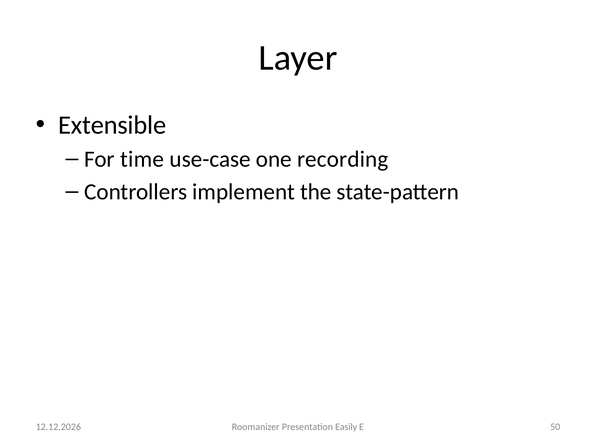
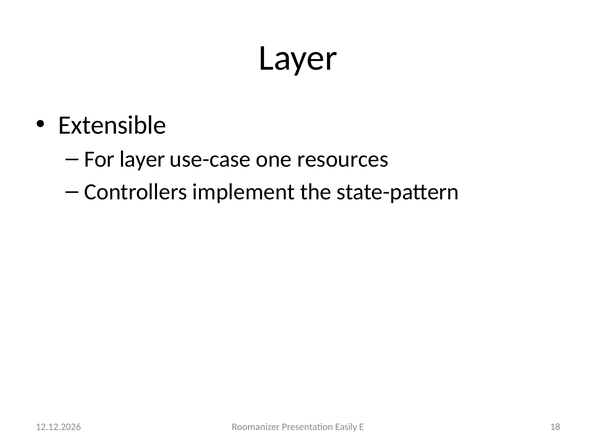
For time: time -> layer (142, 159)
recording: recording -> resources (343, 159)
50: 50 -> 18 (555, 427)
